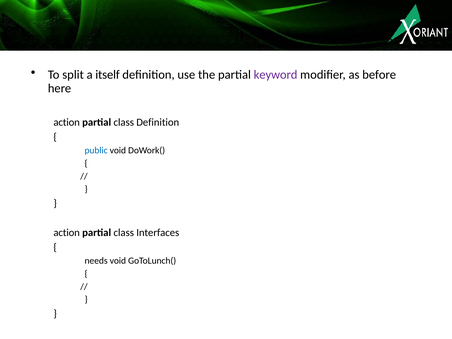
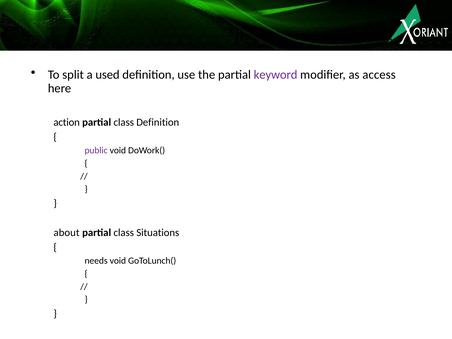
itself: itself -> used (108, 75)
before: before -> access (379, 75)
public colour: blue -> purple (96, 151)
action: action -> about (67, 233)
Interfaces: Interfaces -> Situations (158, 233)
